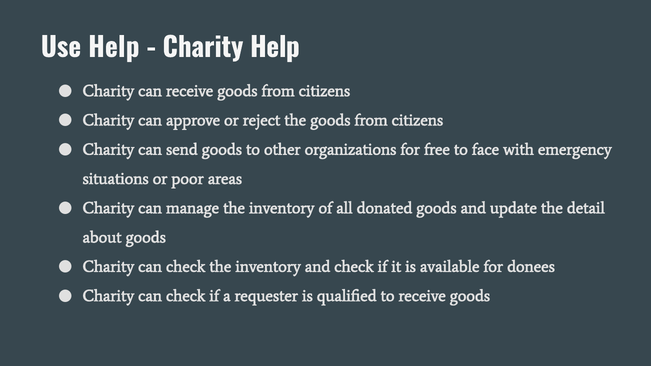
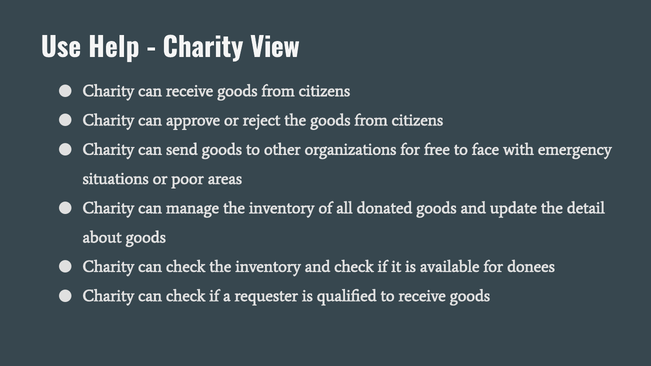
Charity Help: Help -> View (275, 48)
